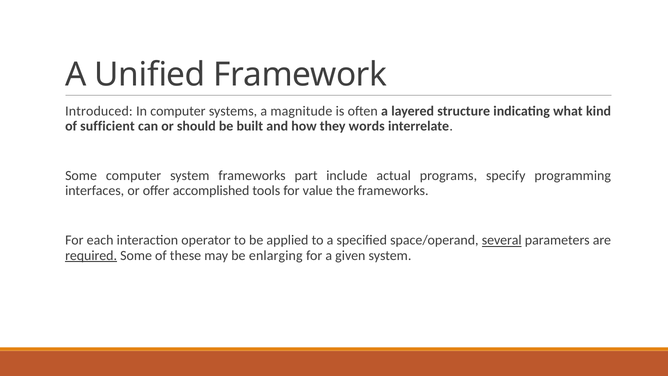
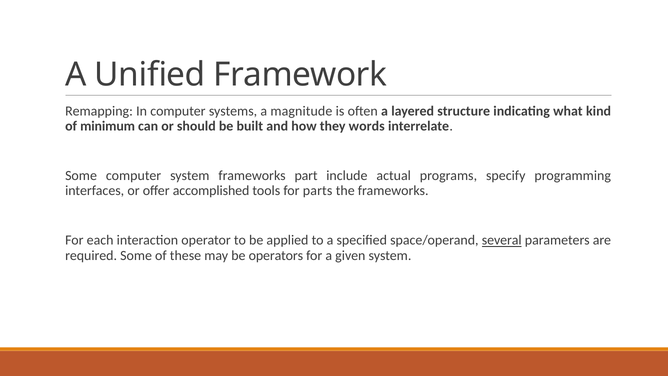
Introduced: Introduced -> Remapping (99, 111)
sufficient: sufficient -> minimum (108, 126)
value: value -> parts (318, 191)
required underline: present -> none (91, 255)
enlarging: enlarging -> operators (276, 255)
